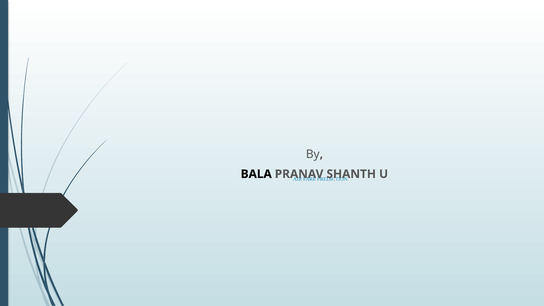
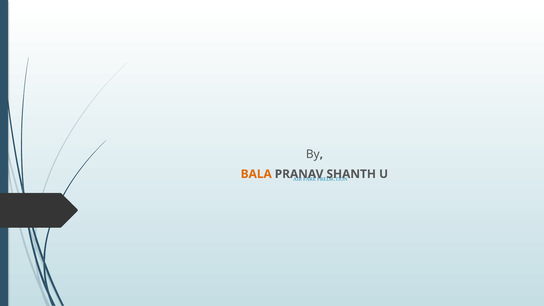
BALA colour: black -> orange (256, 174)
